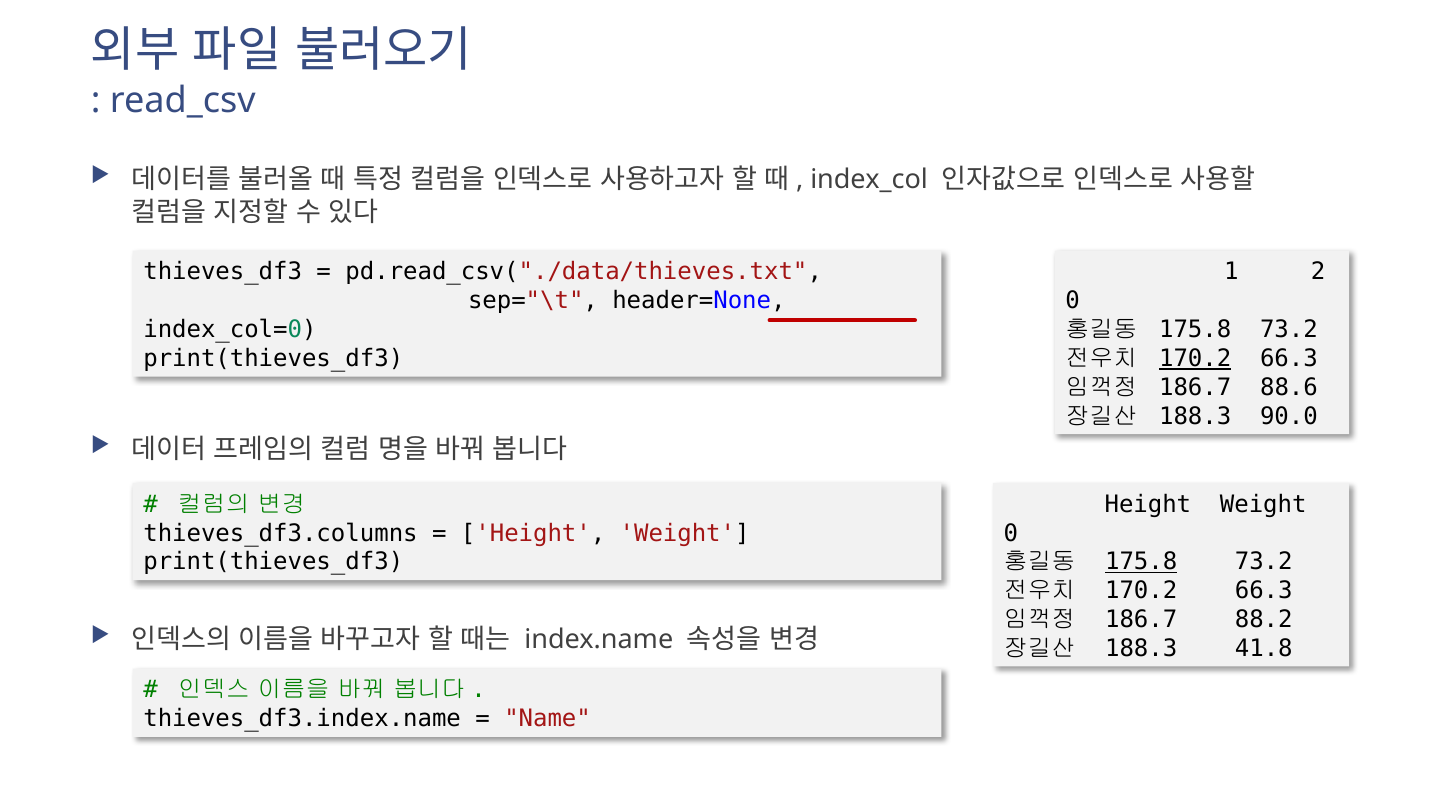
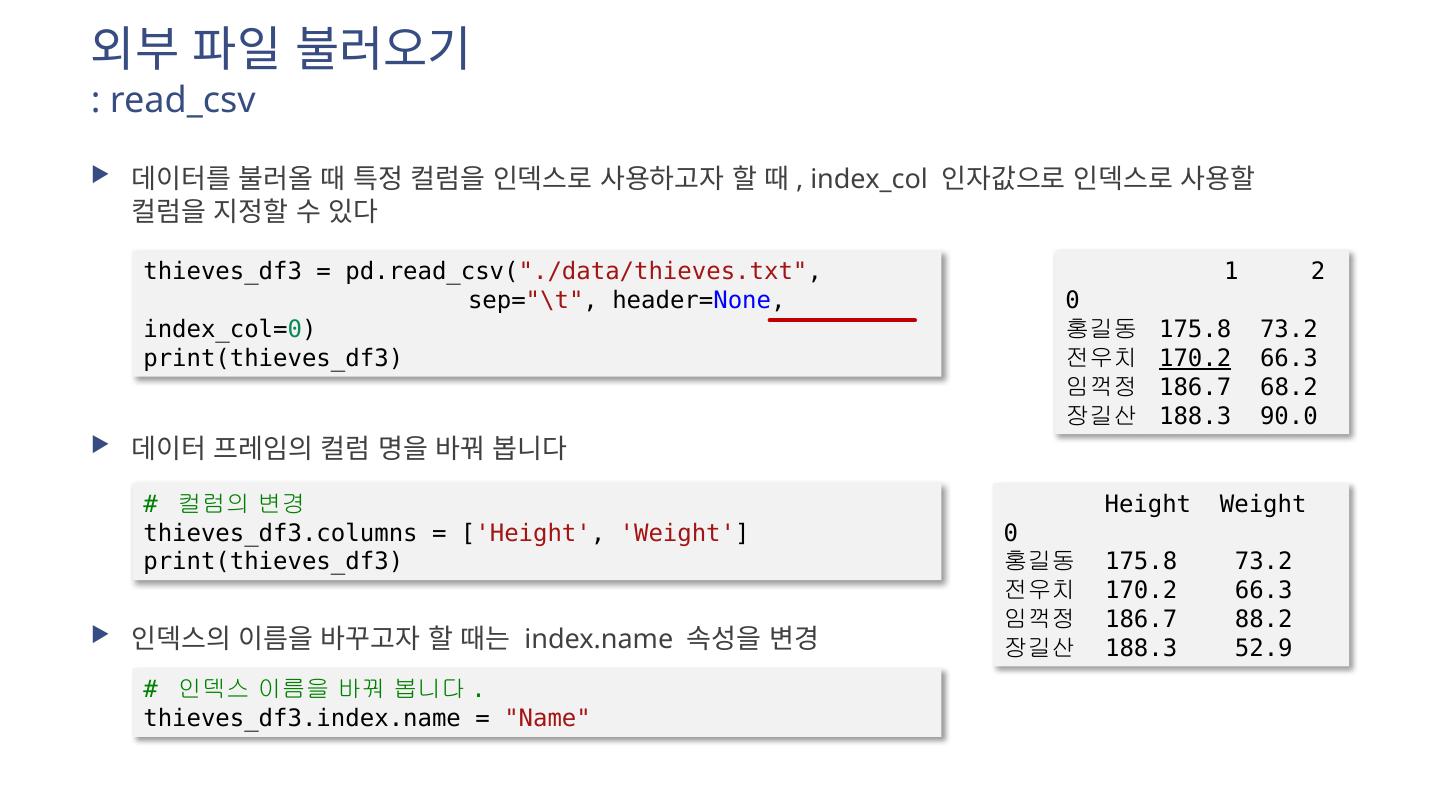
88.6: 88.6 -> 68.2 (1289, 388)
175.8 underline: present -> none (1141, 562)
41.8: 41.8 -> 52.9 (1264, 649)
